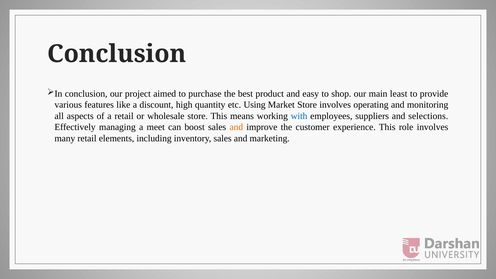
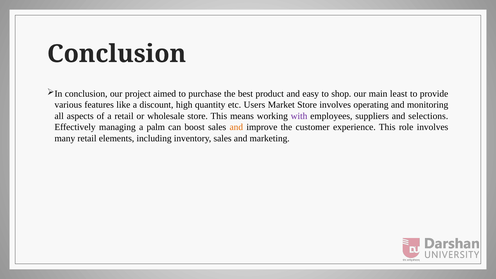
Using: Using -> Users (254, 105)
with colour: blue -> purple (299, 116)
meet: meet -> palm (156, 127)
